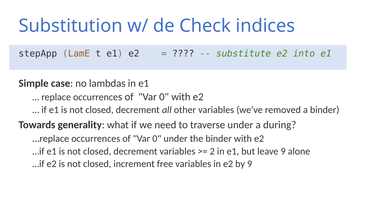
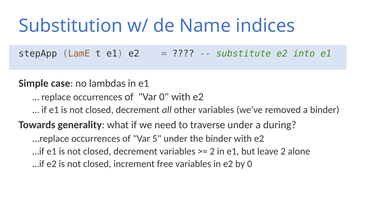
Check: Check -> Name (205, 26)
0: 0 -> 5 (157, 138)
leave 9: 9 -> 2 (283, 151)
by 9: 9 -> 0 (250, 163)
